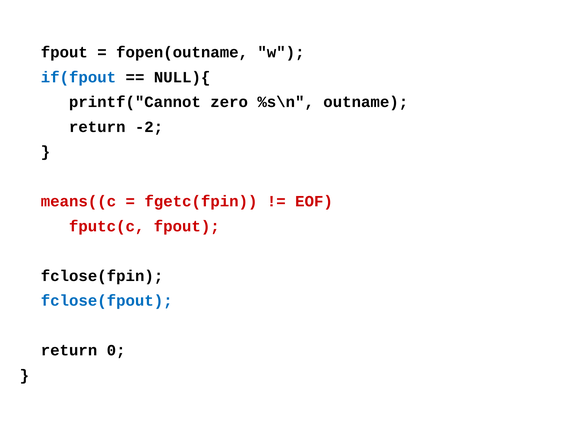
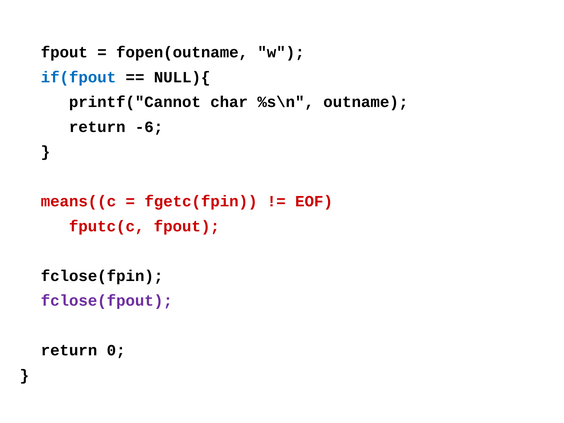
zero: zero -> char (229, 102)
-2: -2 -> -6 (149, 127)
fclose(fpout colour: blue -> purple (107, 301)
